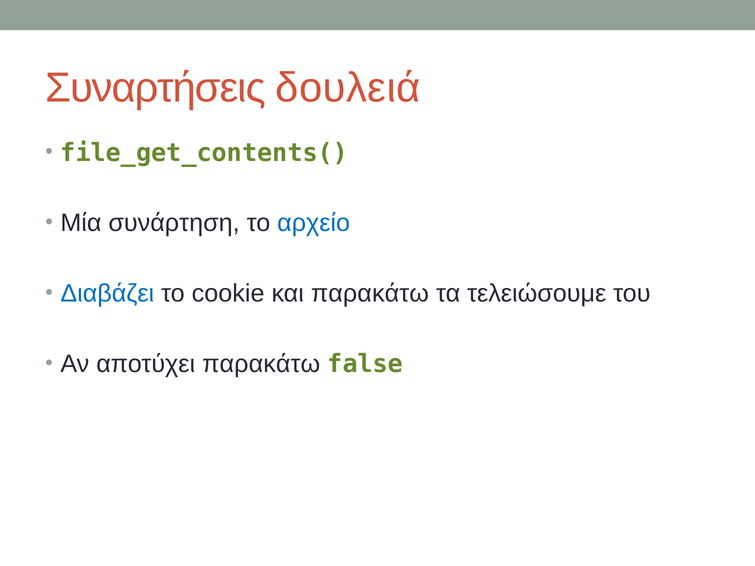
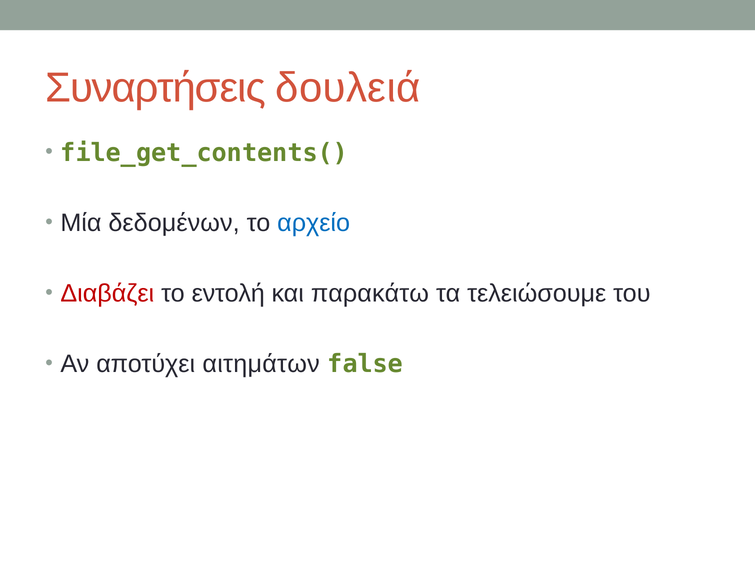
συνάρτηση: συνάρτηση -> δεδομένων (174, 223)
Διαβάζει colour: blue -> red (107, 294)
cookie: cookie -> εντολή (228, 294)
αποτύχει παρακάτω: παρακάτω -> αιτημάτων (261, 364)
